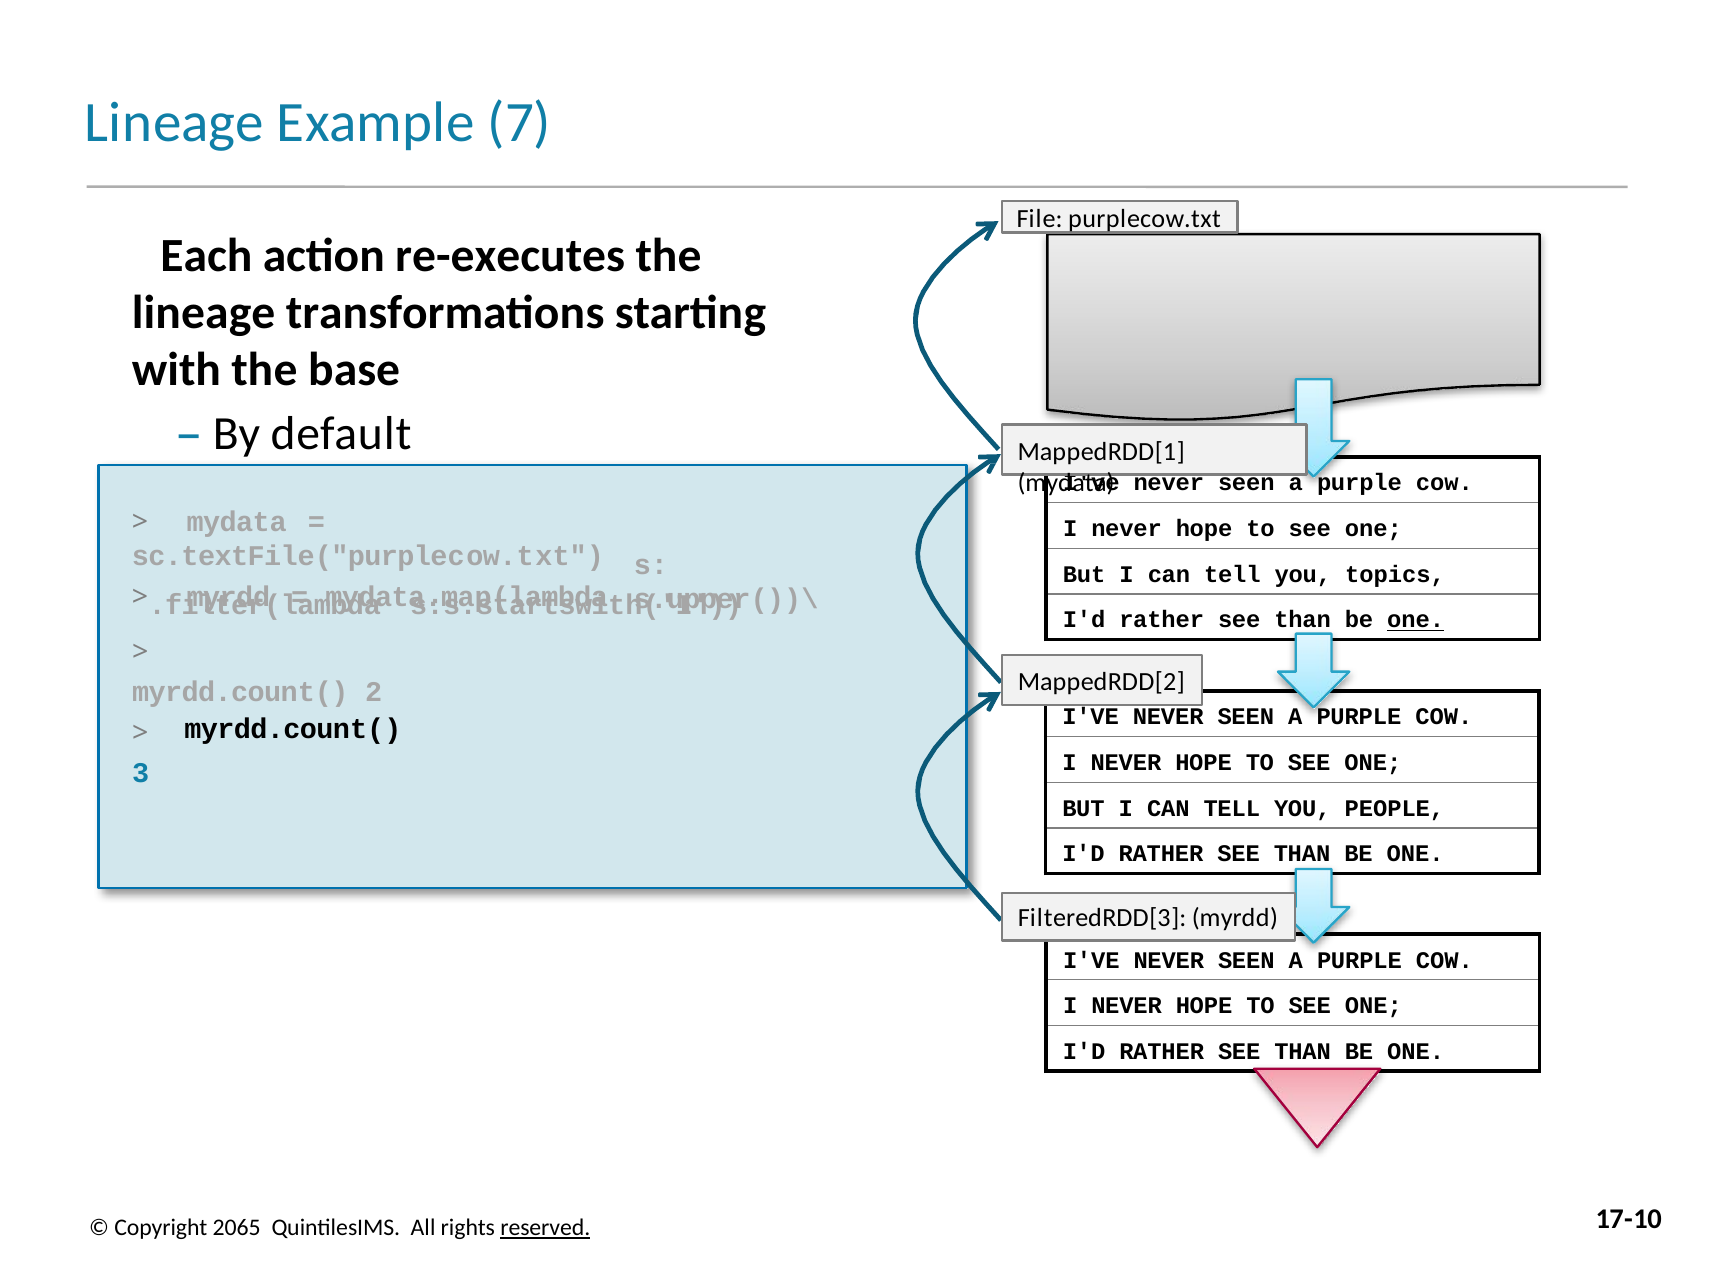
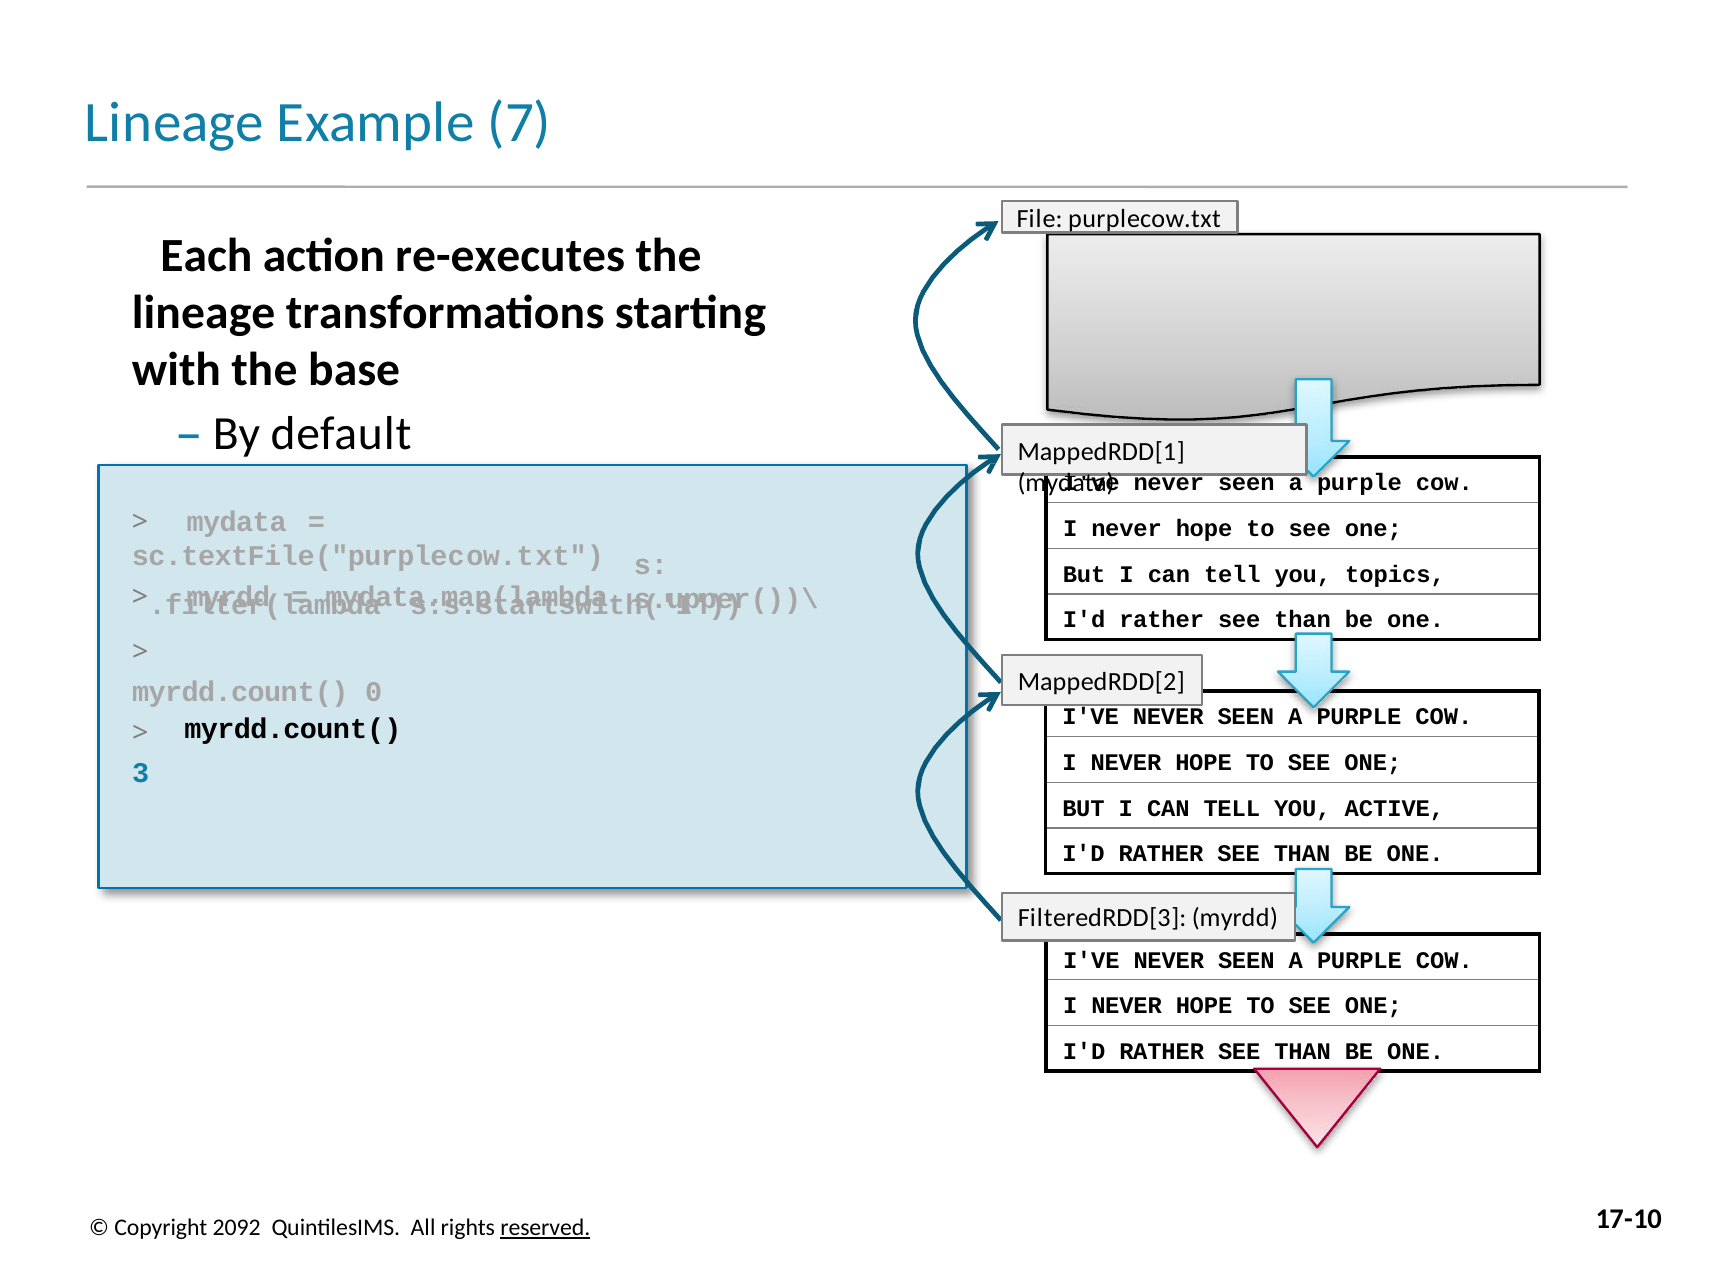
one underline: present -> none (1416, 620)
2: 2 -> 0 (374, 692)
PEOPLE: PEOPLE -> ACTIVE (1394, 808)
2065: 2065 -> 2092 (237, 1228)
